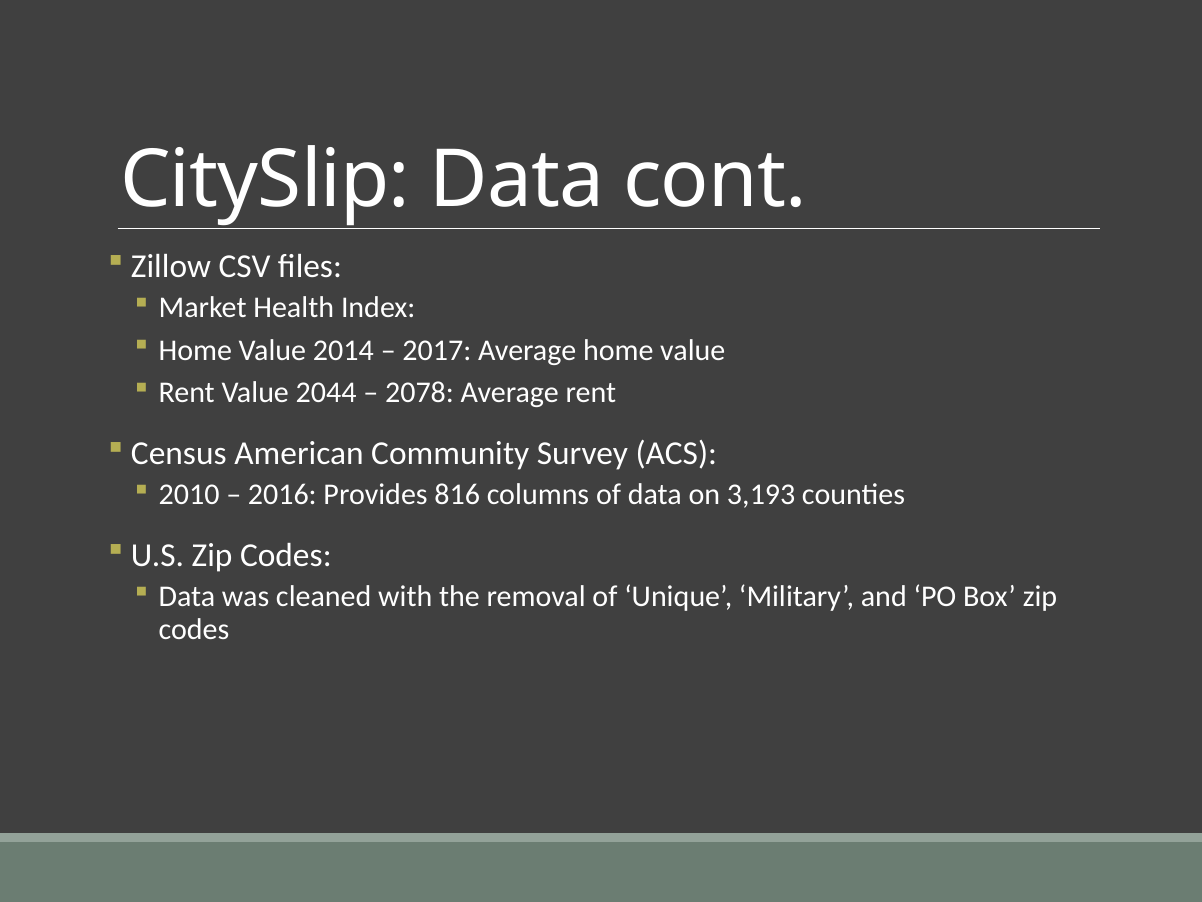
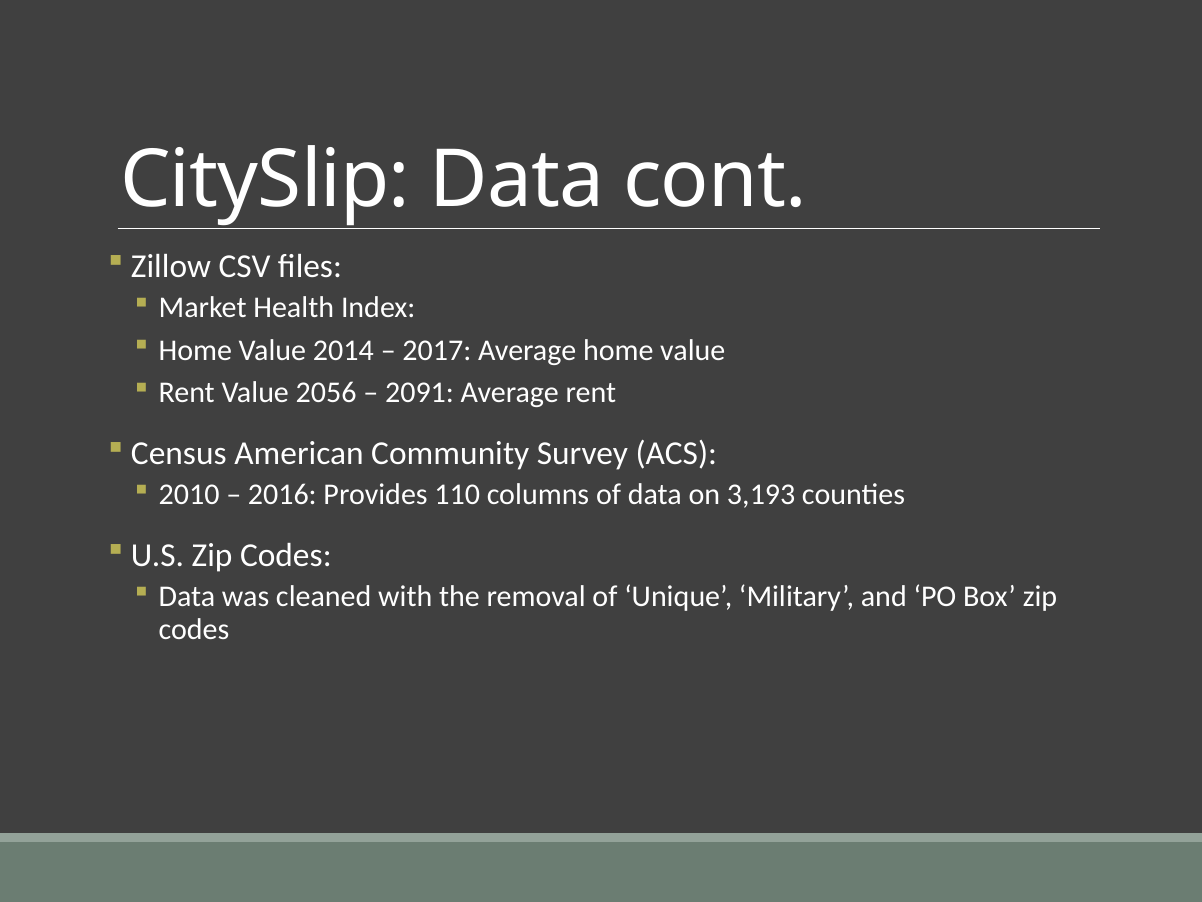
2044: 2044 -> 2056 (326, 392)
2078: 2078 -> 2091 (420, 392)
816: 816 -> 110 (457, 494)
